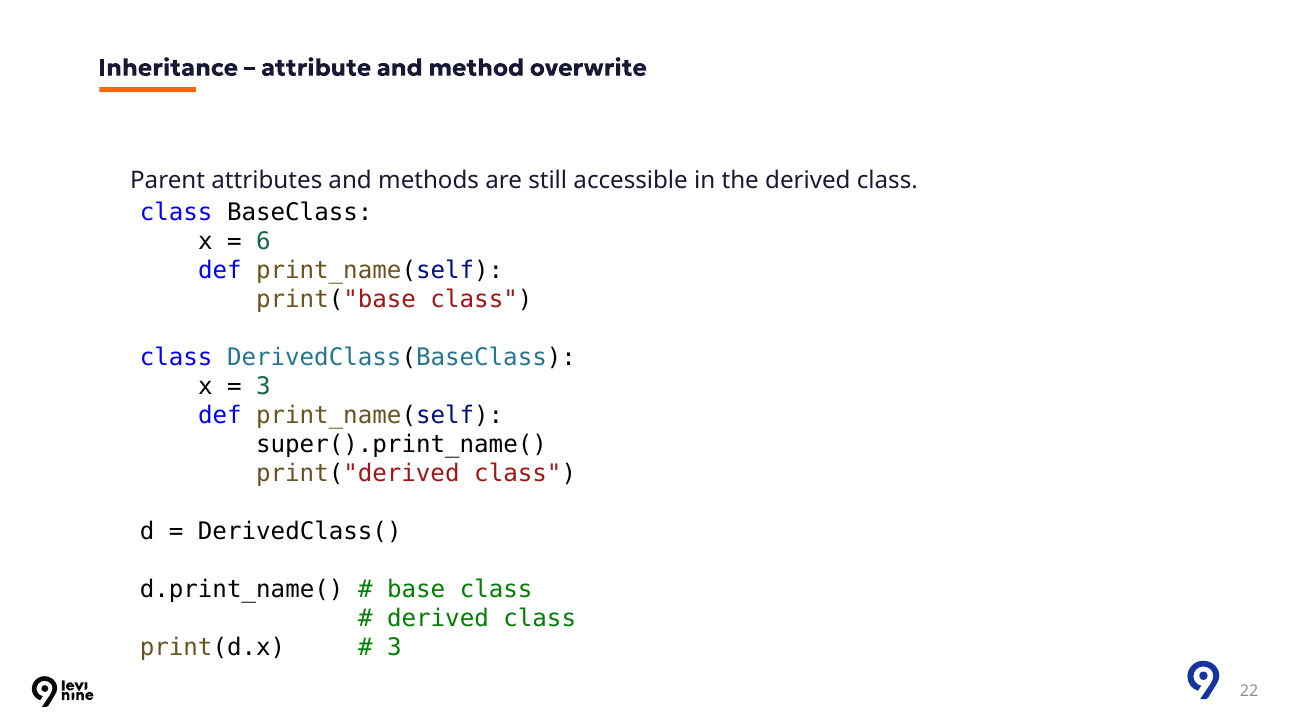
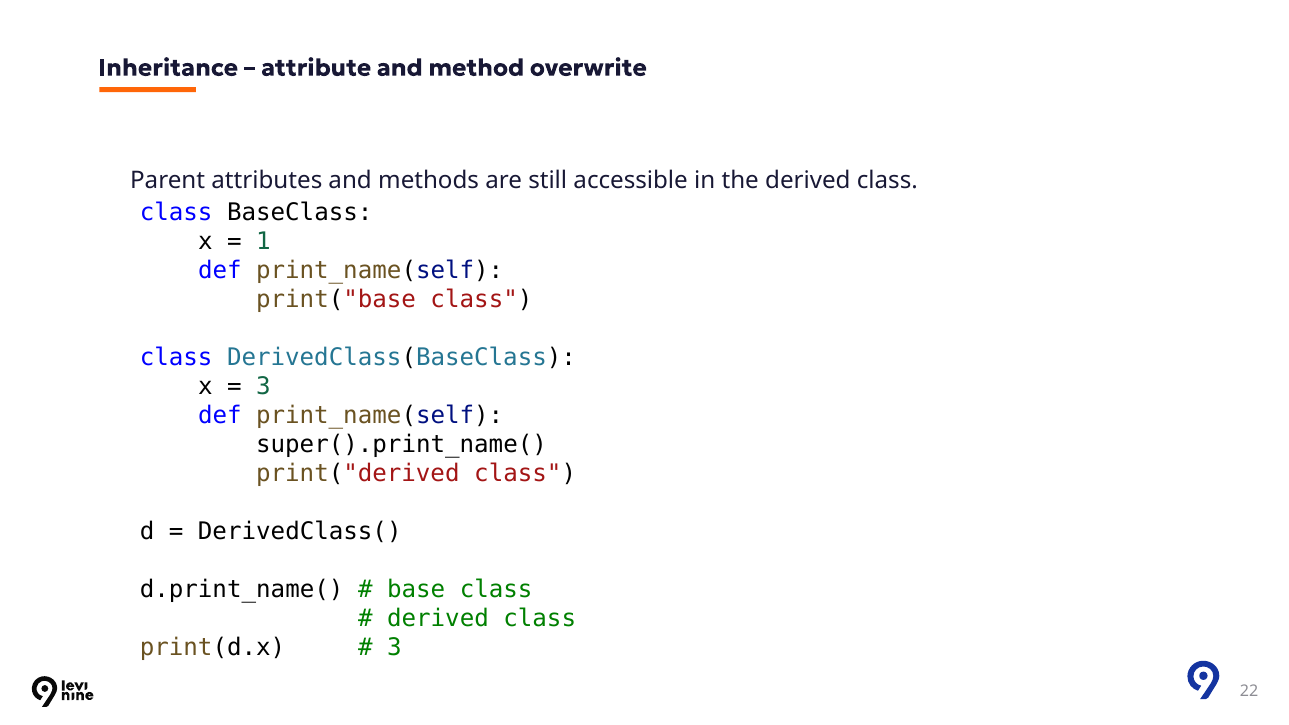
6: 6 -> 1 (263, 241)
